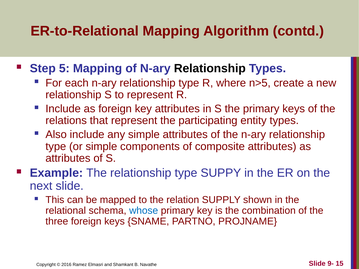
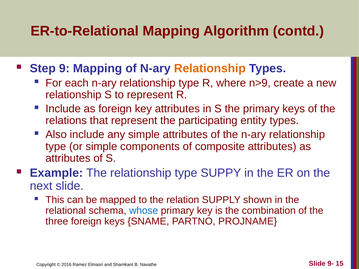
5: 5 -> 9 (64, 68)
Relationship colour: black -> orange (210, 68)
n>5: n>5 -> n>9 (260, 83)
